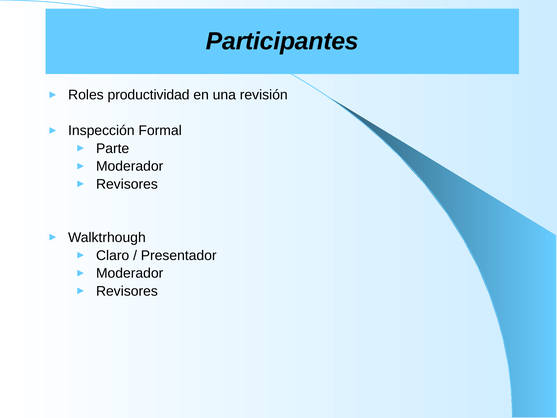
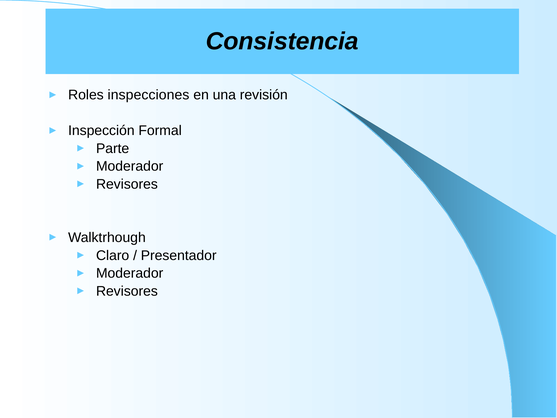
Participantes: Participantes -> Consistencia (282, 41)
productividad: productividad -> inspecciones (148, 95)
